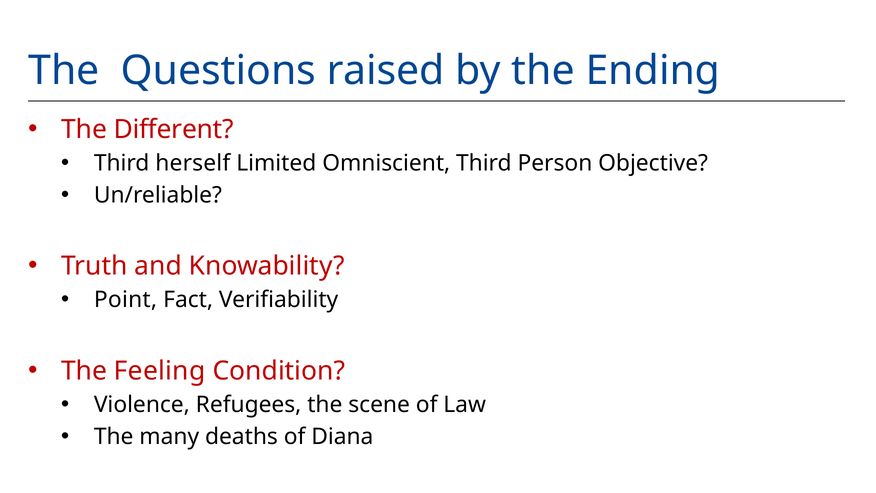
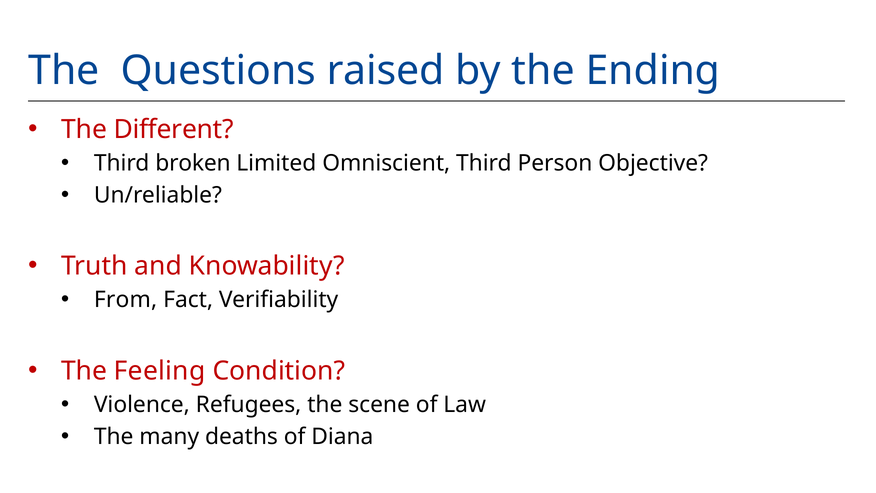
herself: herself -> broken (193, 163)
Point: Point -> From (126, 300)
